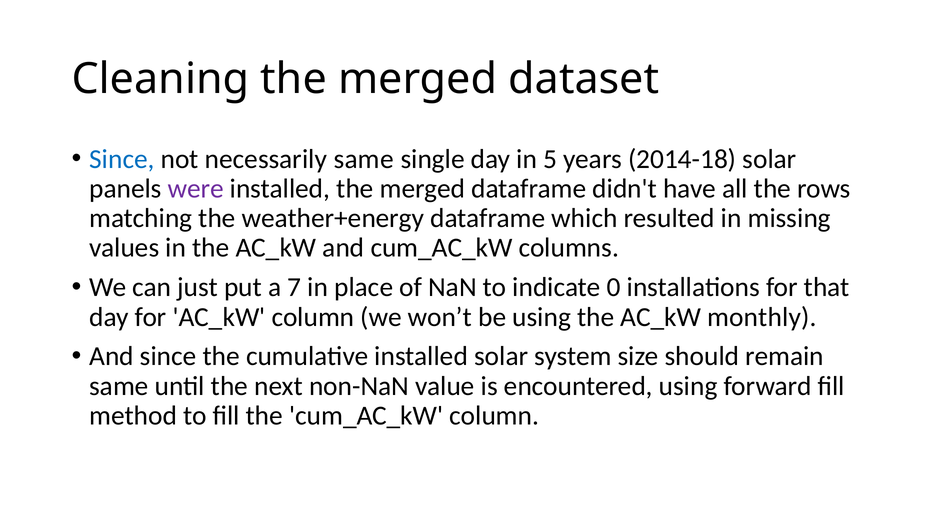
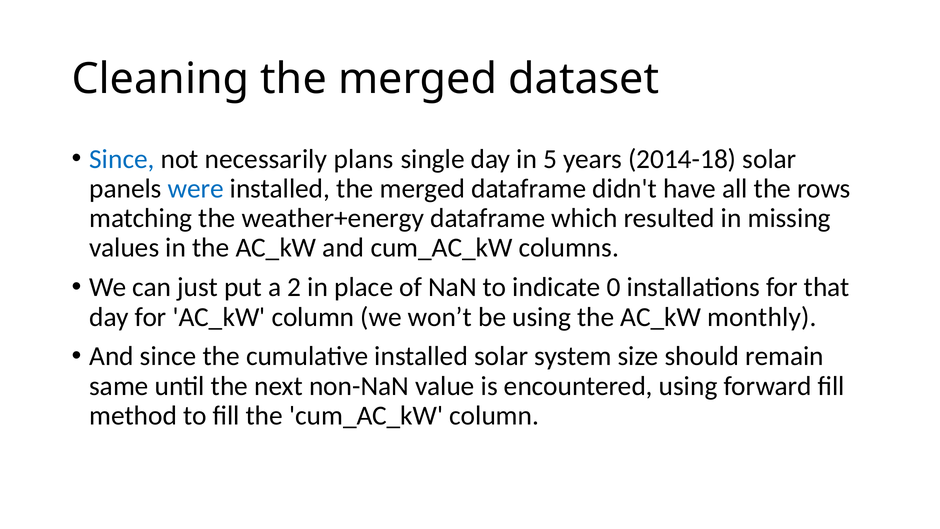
necessarily same: same -> plans (364, 159)
were colour: purple -> blue (196, 189)
7: 7 -> 2 (294, 287)
